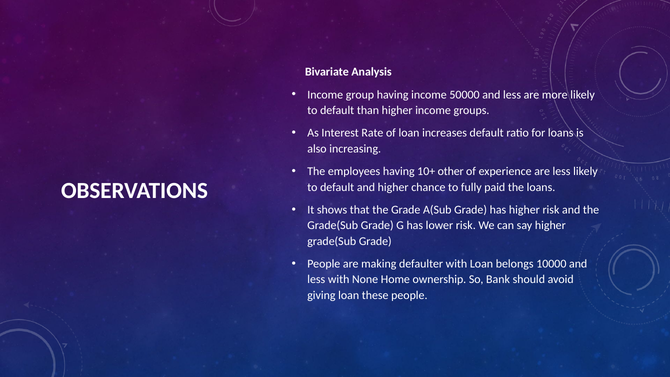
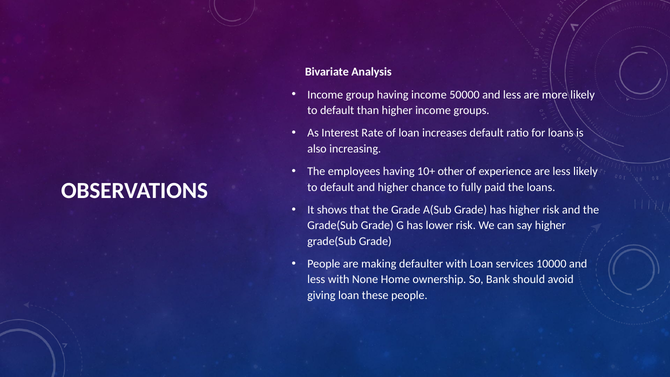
belongs: belongs -> services (515, 264)
